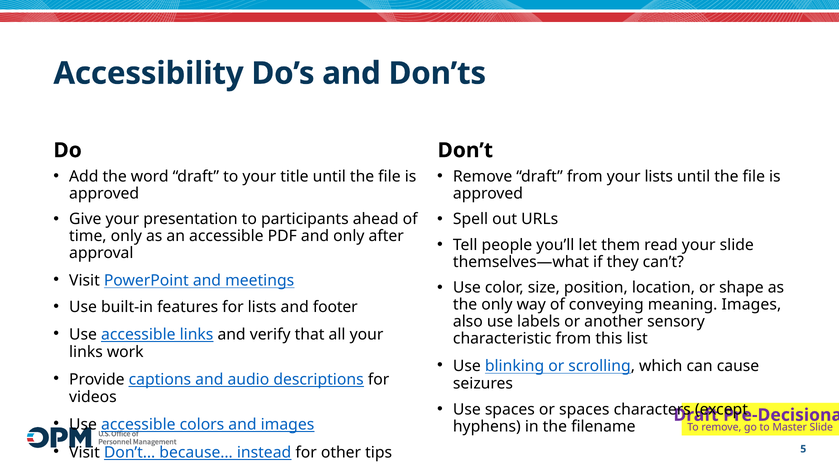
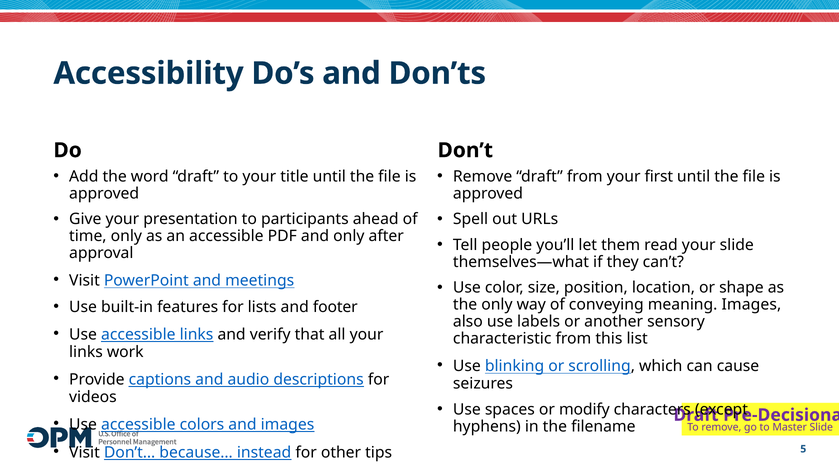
your lists: lists -> first (659, 176)
or spaces: spaces -> modify (584, 409)
